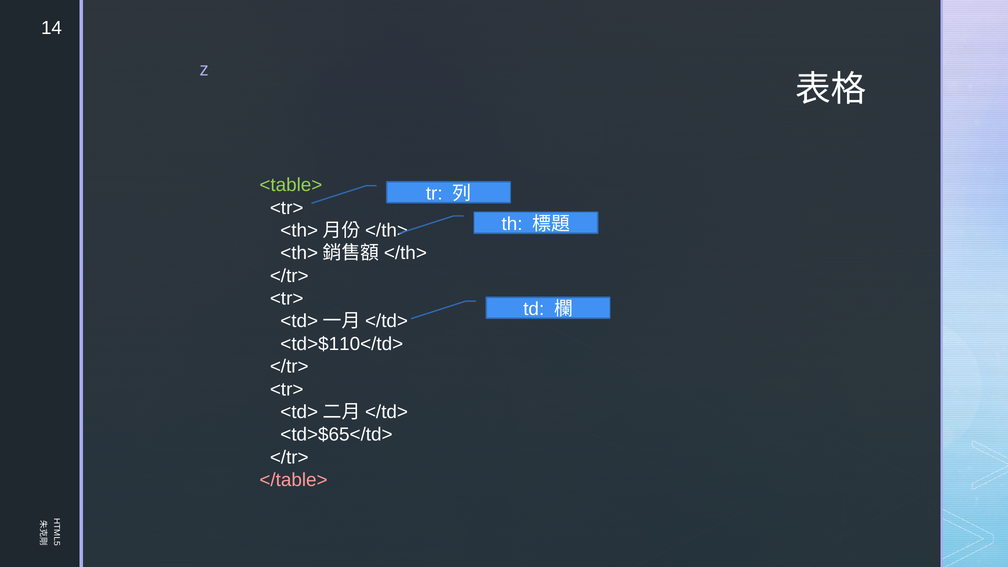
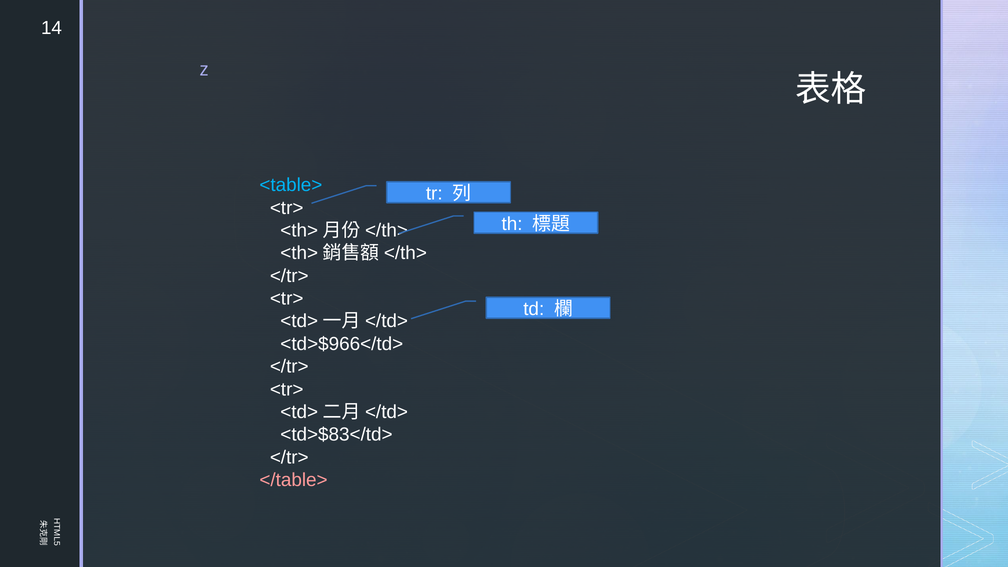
<table> colour: light green -> light blue (291, 185)
<td>$110</td>: <td>$110</td> -> <td>$966</td> (342, 344)
<td>$65</td>: <td>$65</td> -> <td>$83</td> (336, 435)
